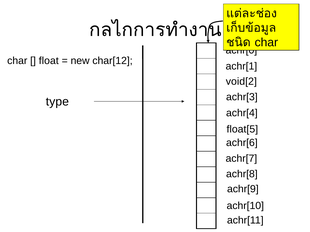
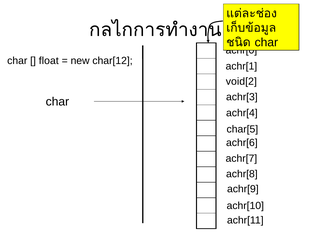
type: type -> char (57, 102)
float[5: float[5 -> char[5 (242, 129)
